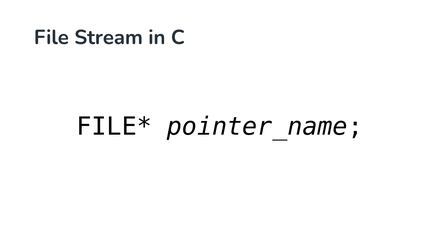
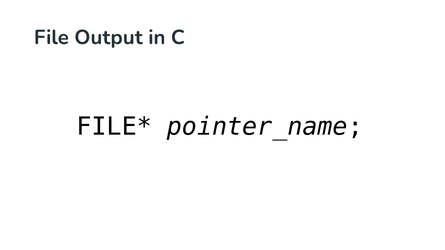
Stream: Stream -> Output (108, 37)
